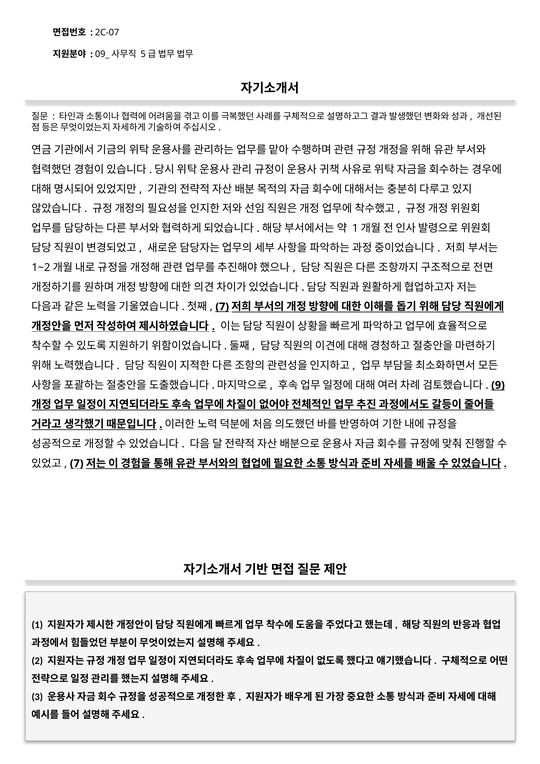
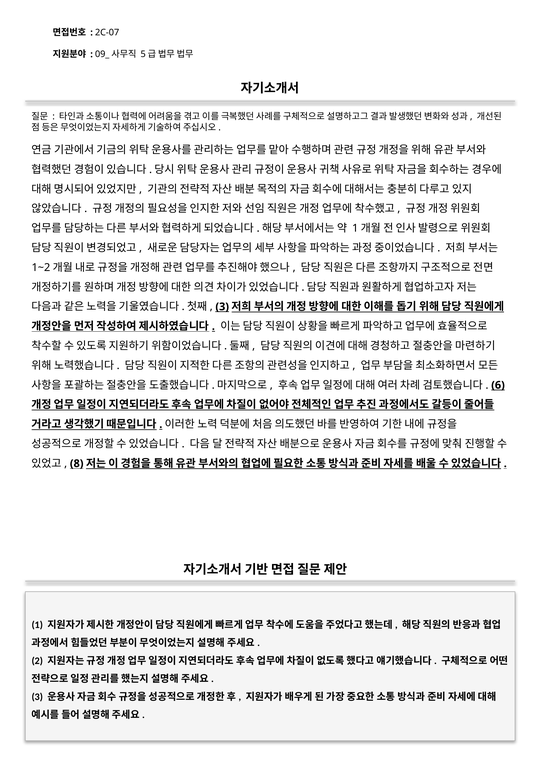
7: 7 -> 3 (222, 307)
9: 9 -> 6 (498, 385)
7: 7 -> 8 (77, 463)
